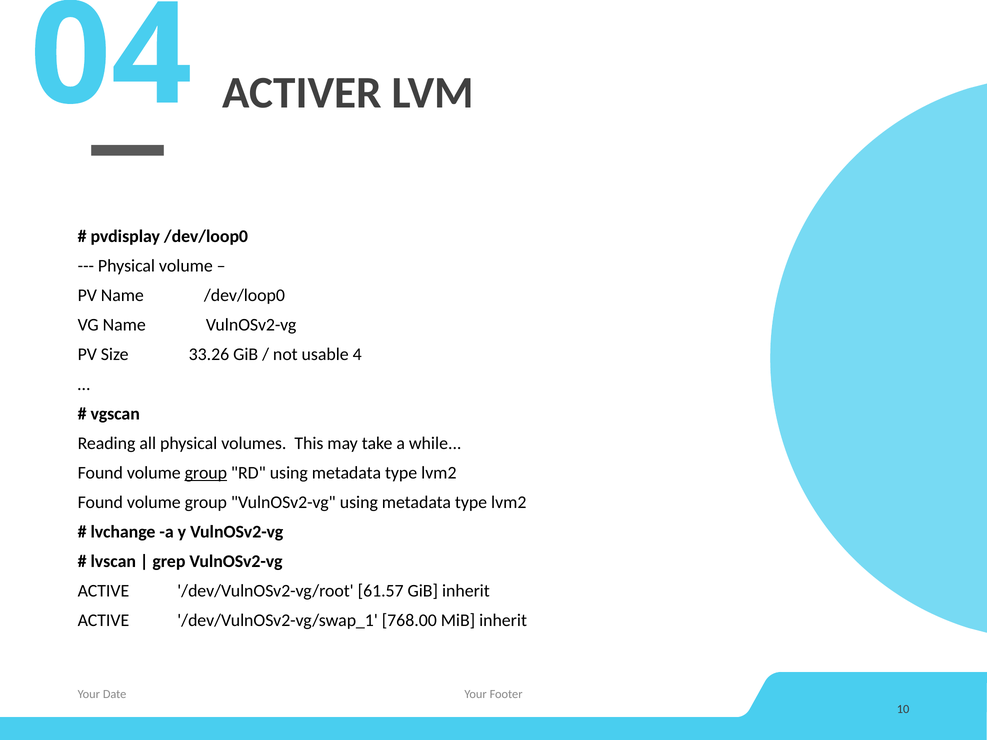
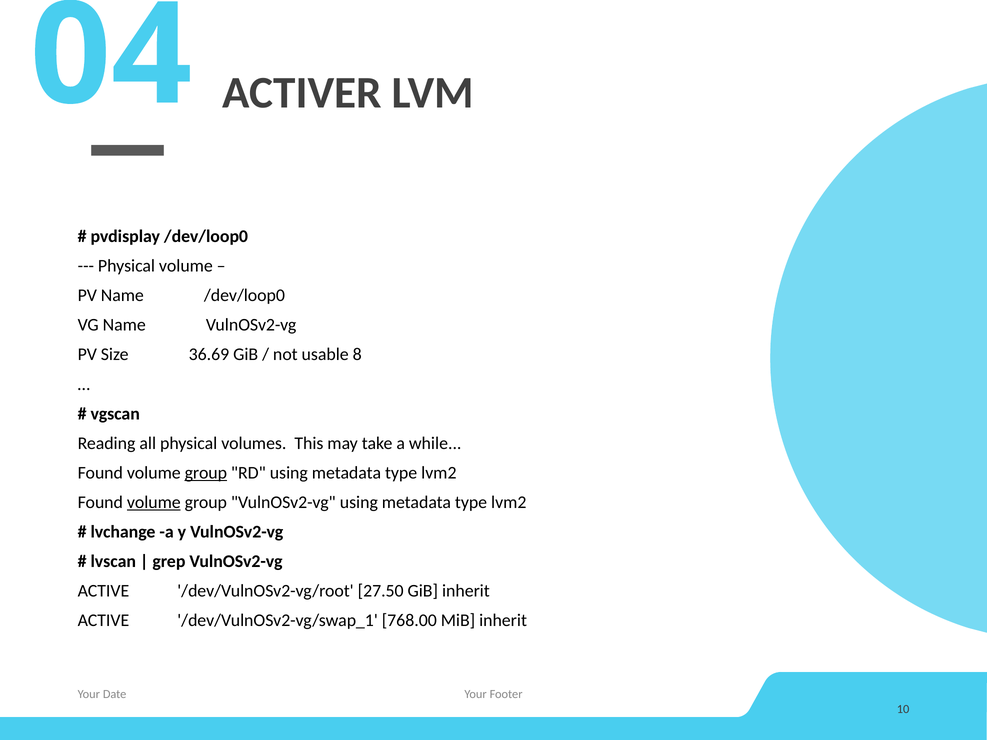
33.26: 33.26 -> 36.69 (209, 355)
4: 4 -> 8 (357, 355)
volume underline: none -> present (154, 503)
61.57: 61.57 -> 27.50 (381, 591)
